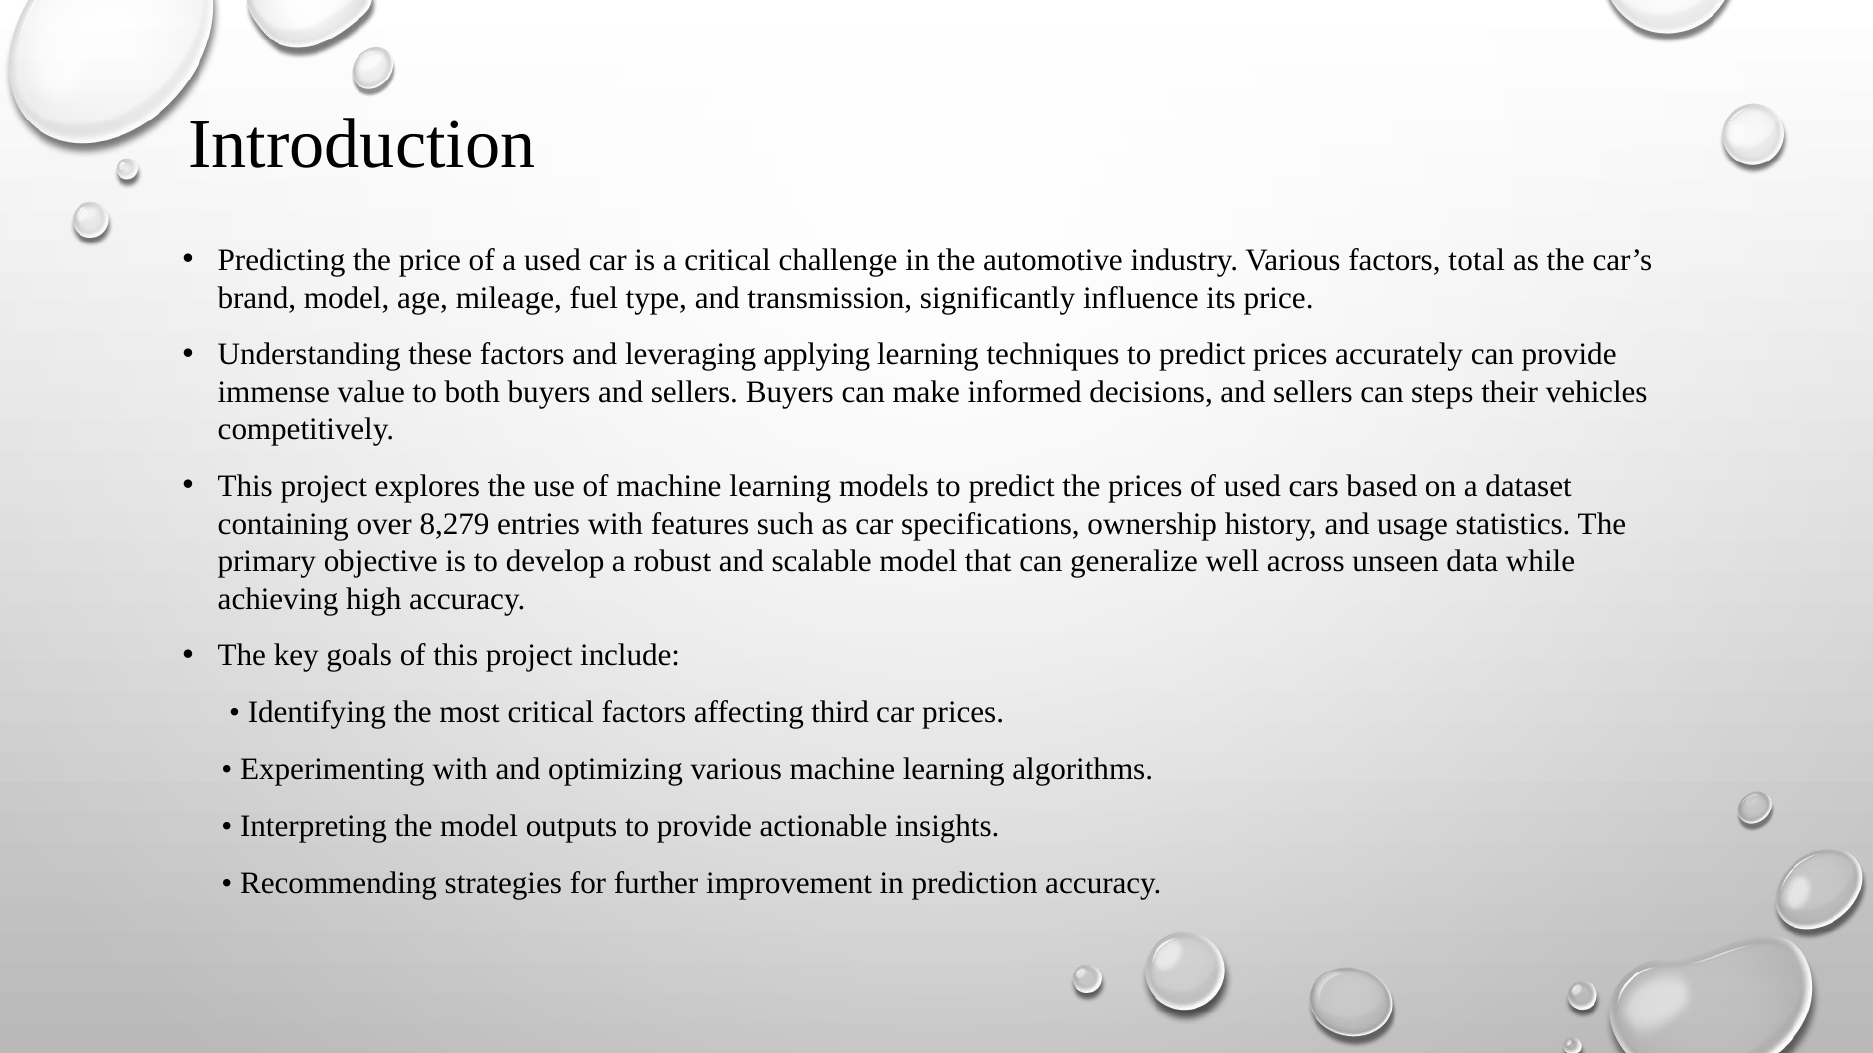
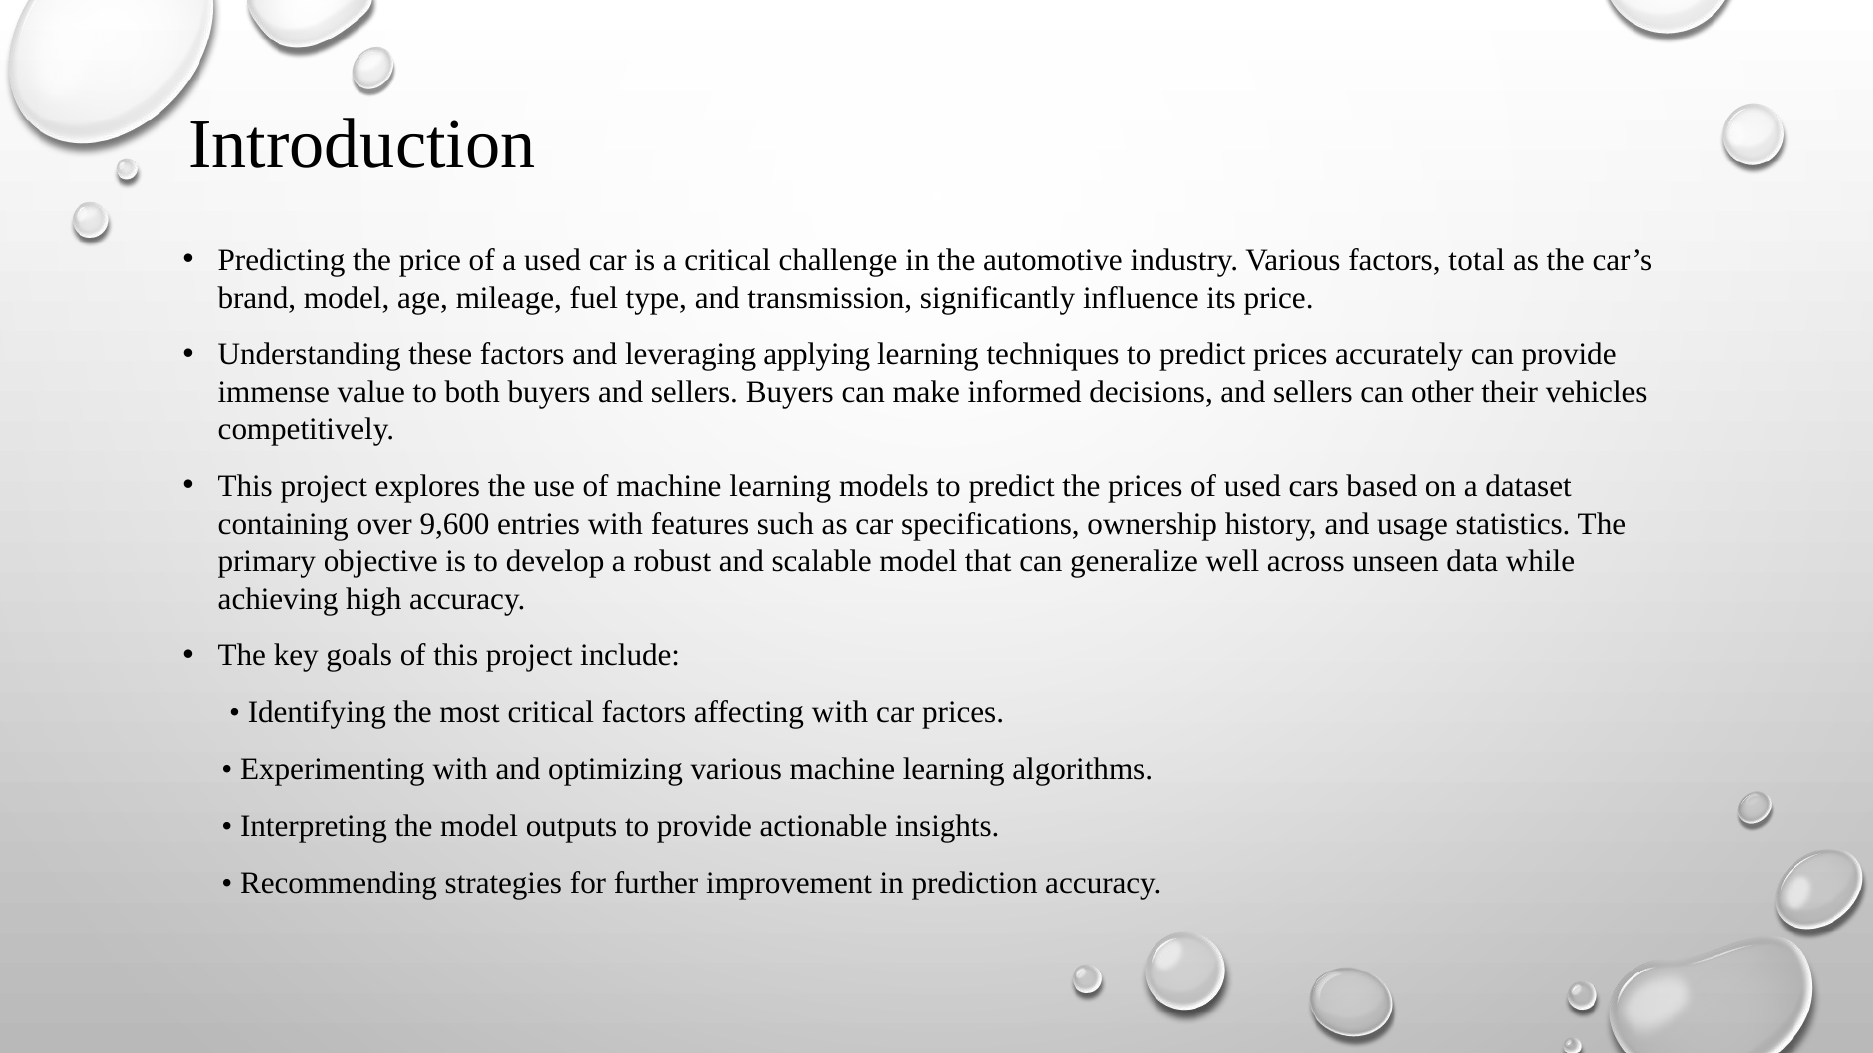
steps: steps -> other (1442, 392)
8,279: 8,279 -> 9,600 (455, 524)
affecting third: third -> with (840, 713)
